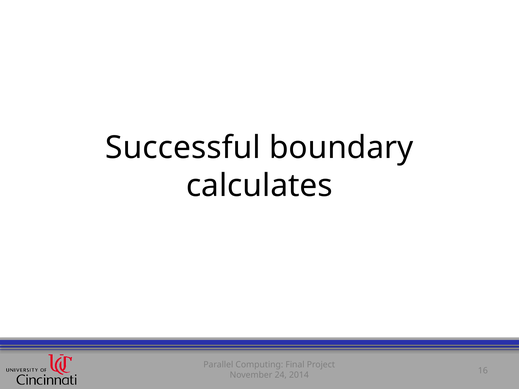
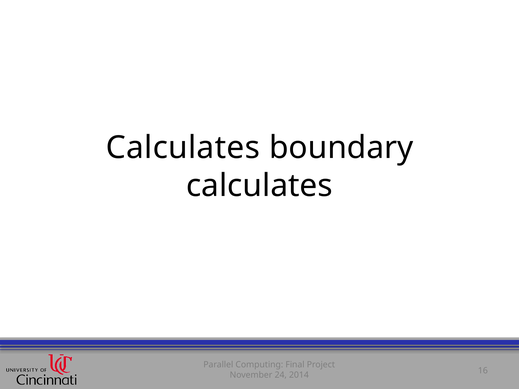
Successful: Successful -> Calculates (183, 148)
